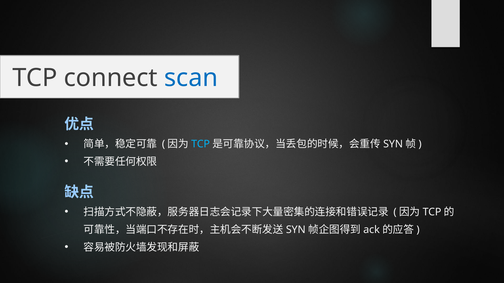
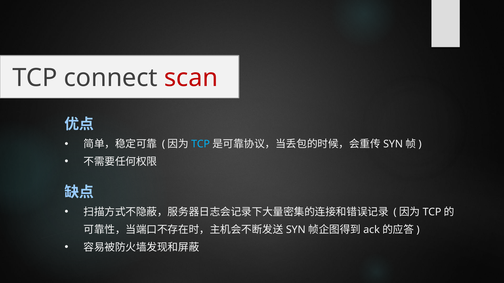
scan colour: blue -> red (191, 78)
